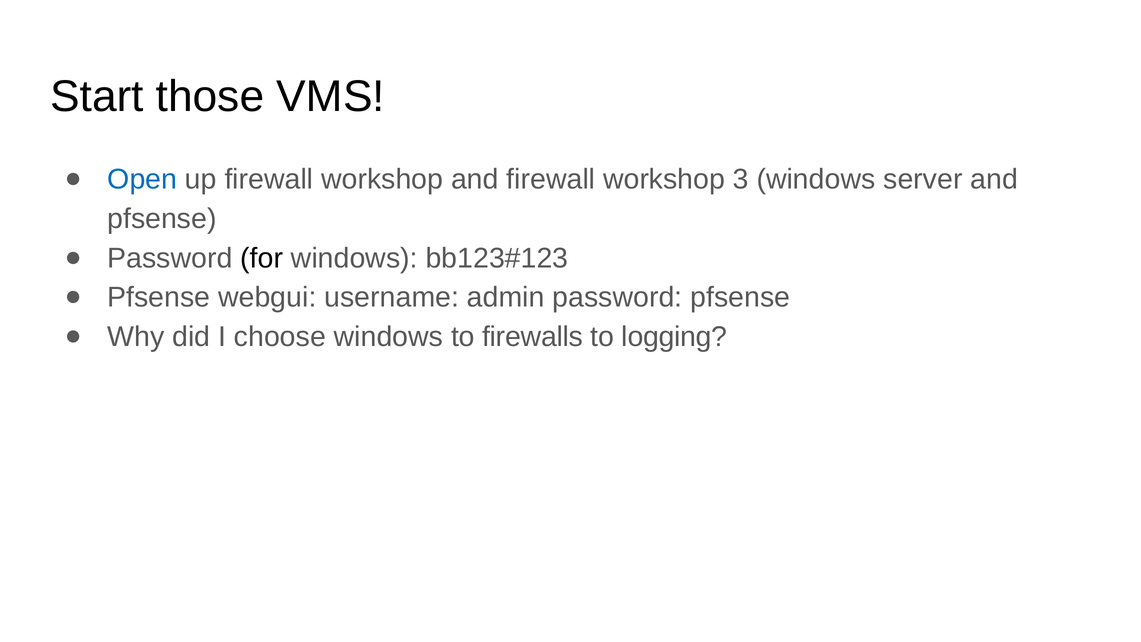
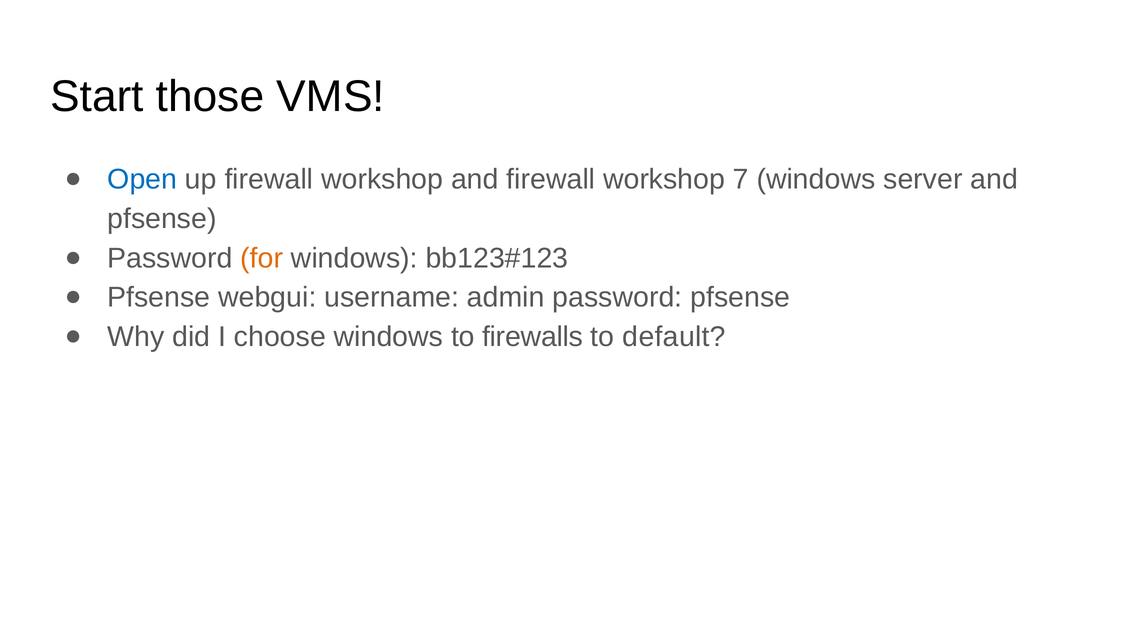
3: 3 -> 7 (741, 179)
for colour: black -> orange (262, 258)
logging: logging -> default (674, 337)
